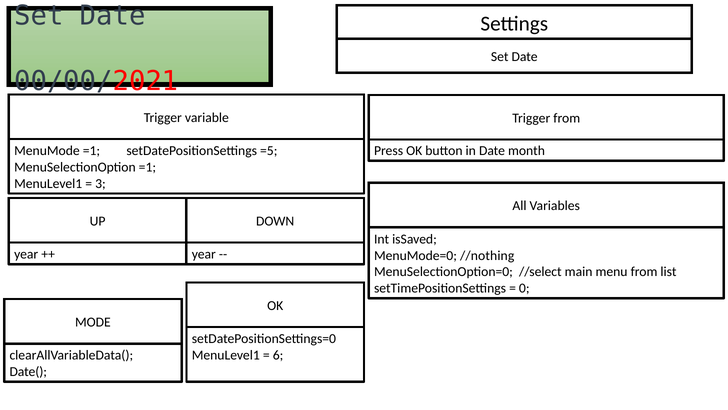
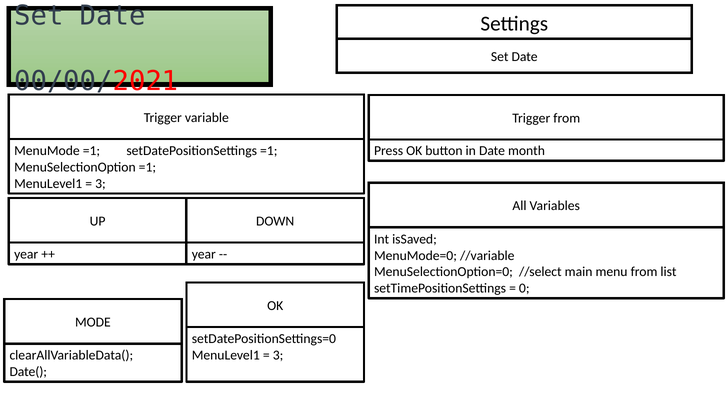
setDatePositionSettings =5: =5 -> =1 (269, 151)
//nothing: //nothing -> //variable (487, 255)
6: 6 -> 3 (278, 355)
